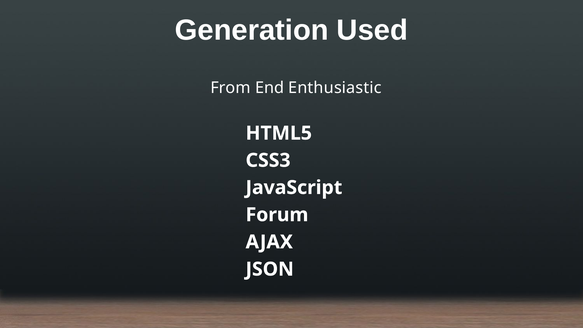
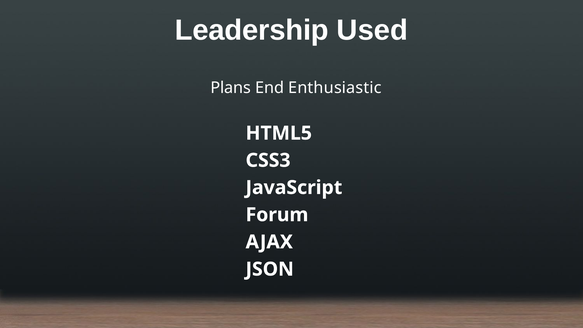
Generation: Generation -> Leadership (252, 30)
From: From -> Plans (231, 88)
